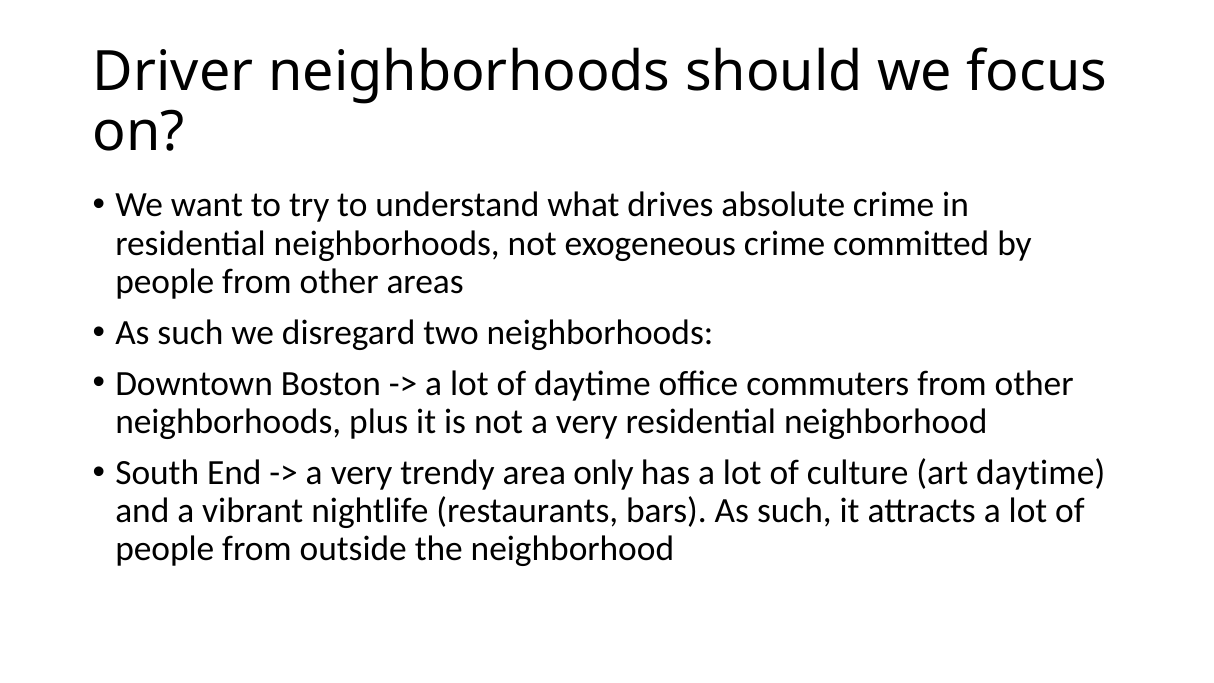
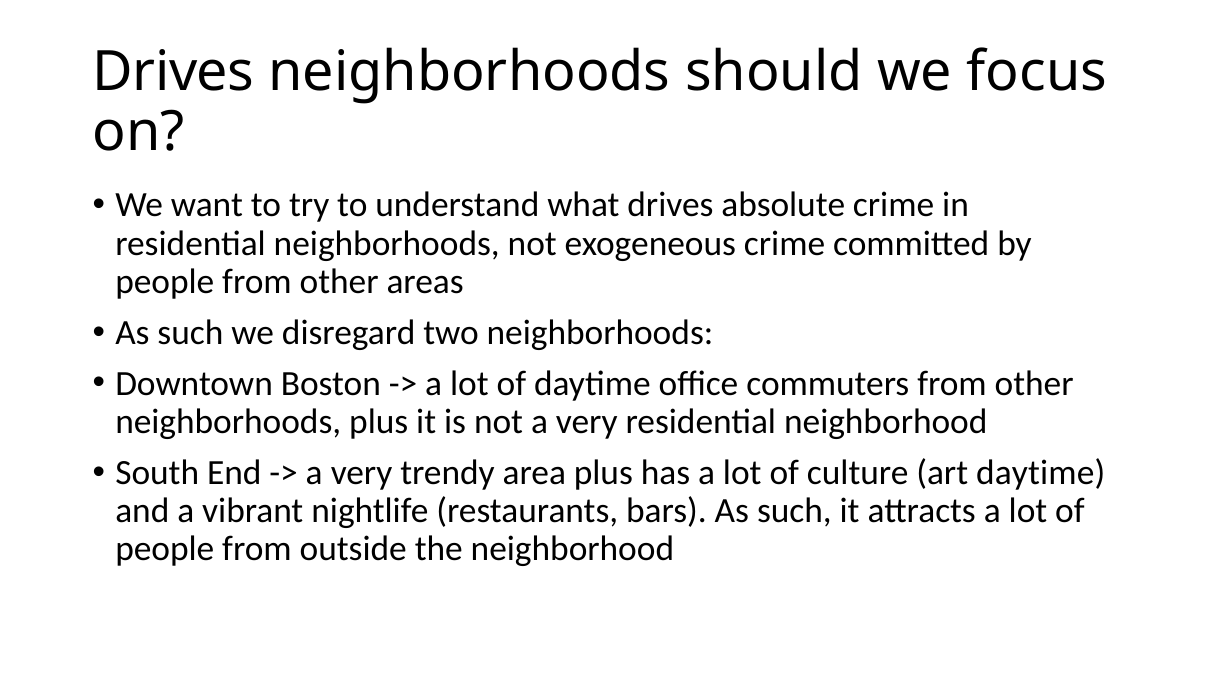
Driver: Driver -> Drives (174, 72)
area only: only -> plus (603, 473)
